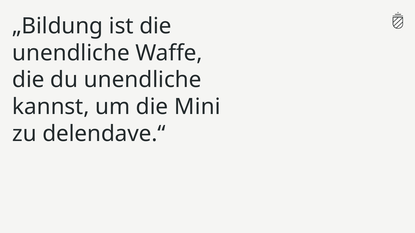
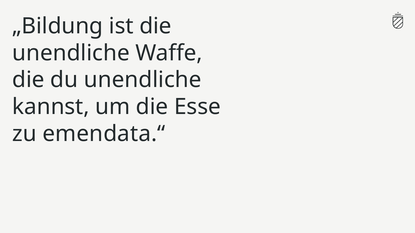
Mini: Mini -> Esse (198, 107)
delendave.“: delendave.“ -> emendata.“ (104, 134)
